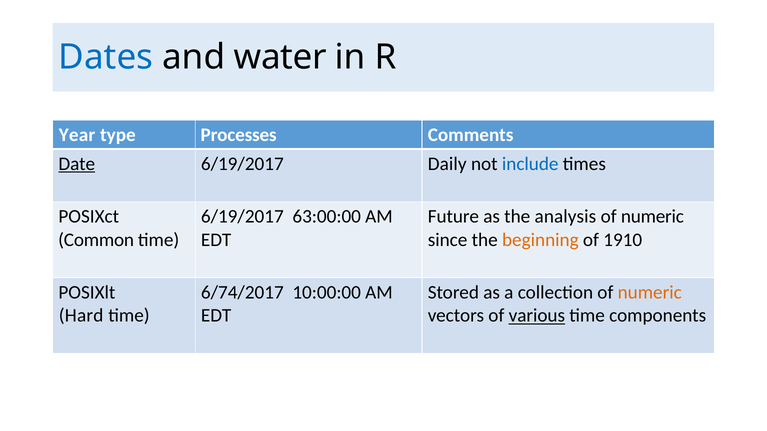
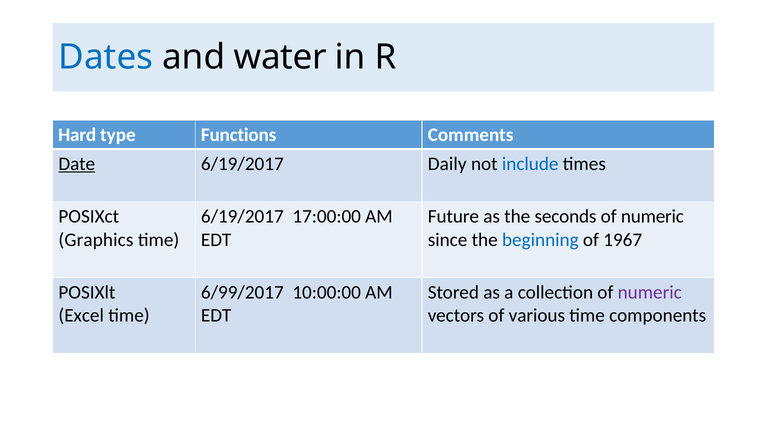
Year: Year -> Hard (77, 135)
Processes: Processes -> Functions (239, 135)
63:00:00: 63:00:00 -> 17:00:00 (327, 217)
analysis: analysis -> seconds (566, 217)
Common: Common -> Graphics (96, 240)
beginning colour: orange -> blue (540, 240)
1910: 1910 -> 1967 (623, 240)
6/74/2017: 6/74/2017 -> 6/99/2017 (242, 293)
numeric colour: orange -> purple (650, 293)
Hard: Hard -> Excel (81, 316)
various underline: present -> none (537, 316)
